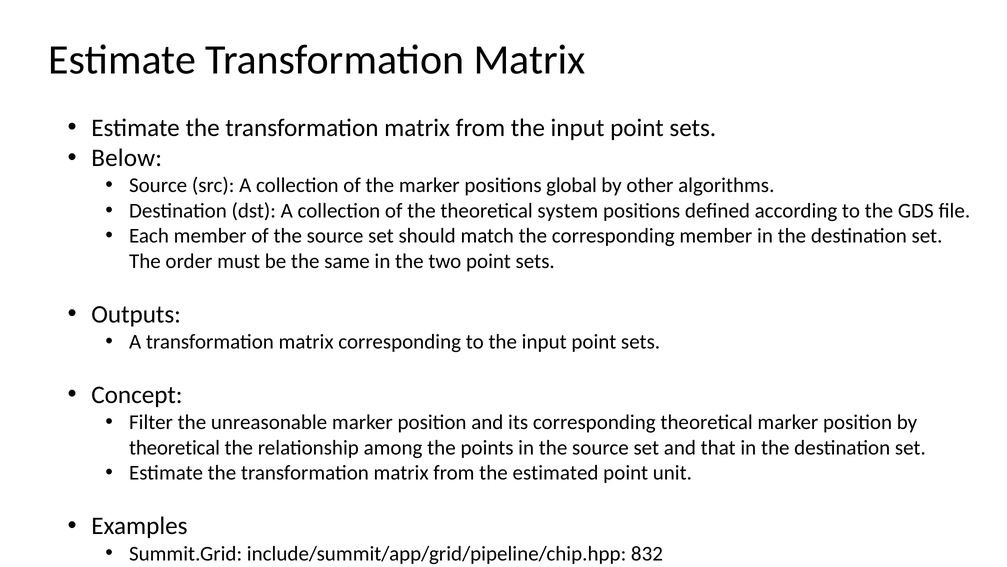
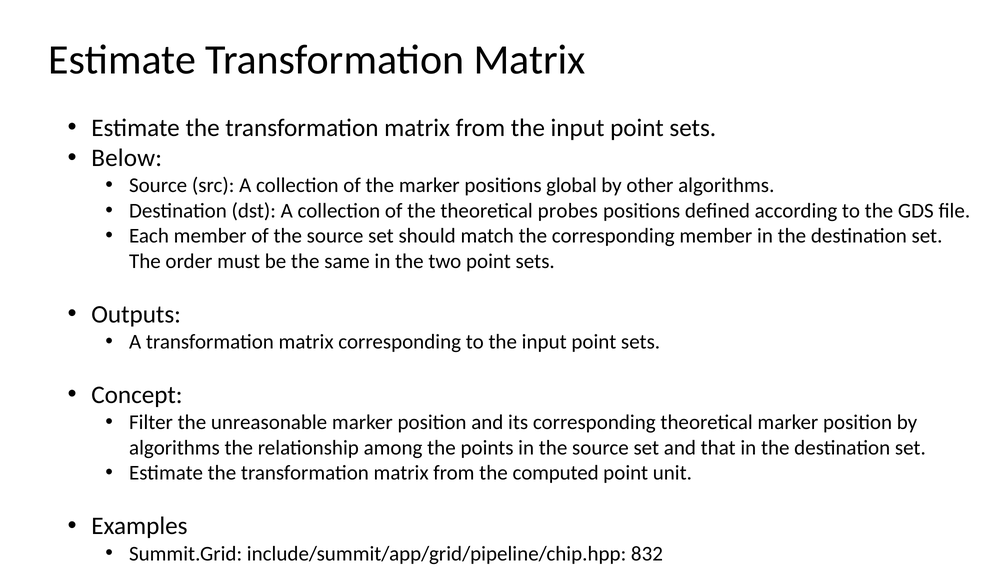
system: system -> probes (568, 211)
theoretical: theoretical -> algorithms (174, 447)
estimated: estimated -> computed (556, 472)
